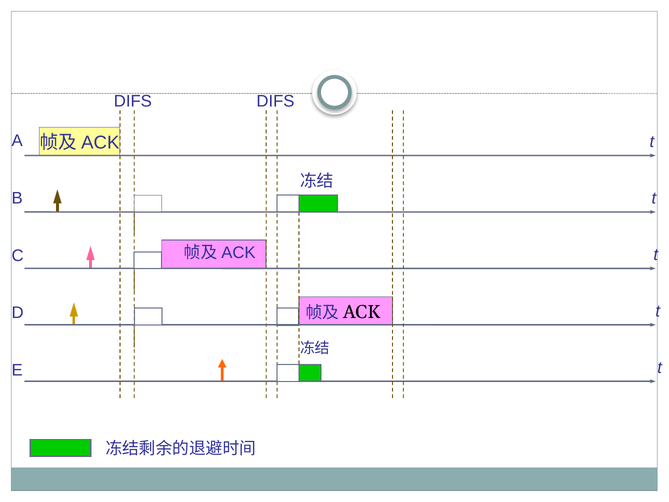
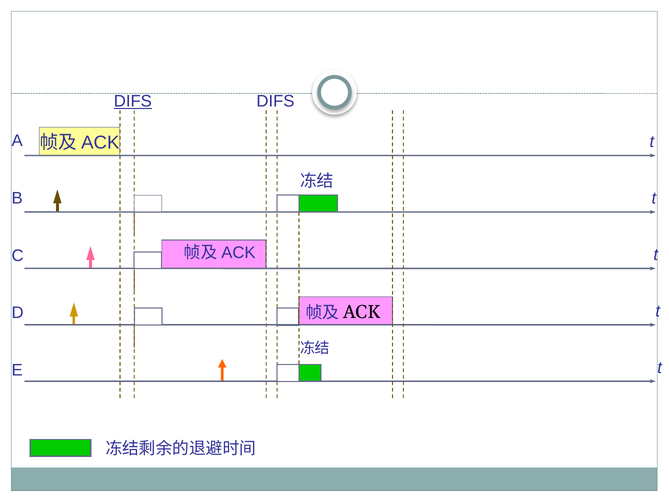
DIFS underline: none -> present (133, 101)
